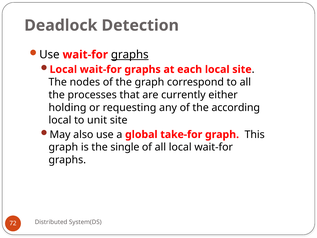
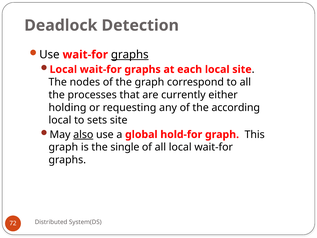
unit: unit -> sets (97, 120)
also underline: none -> present (83, 134)
take-for: take-for -> hold-for (181, 134)
